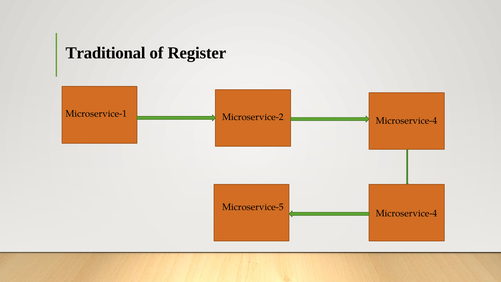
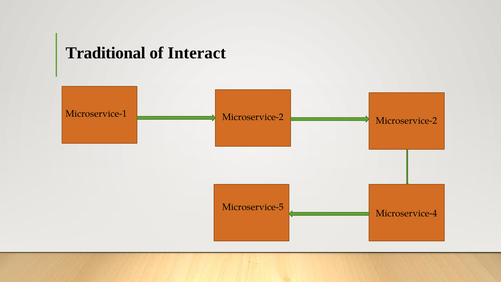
Register: Register -> Interact (197, 53)
Microservice-4: Microservice-4 -> Microservice-2 (406, 121)
